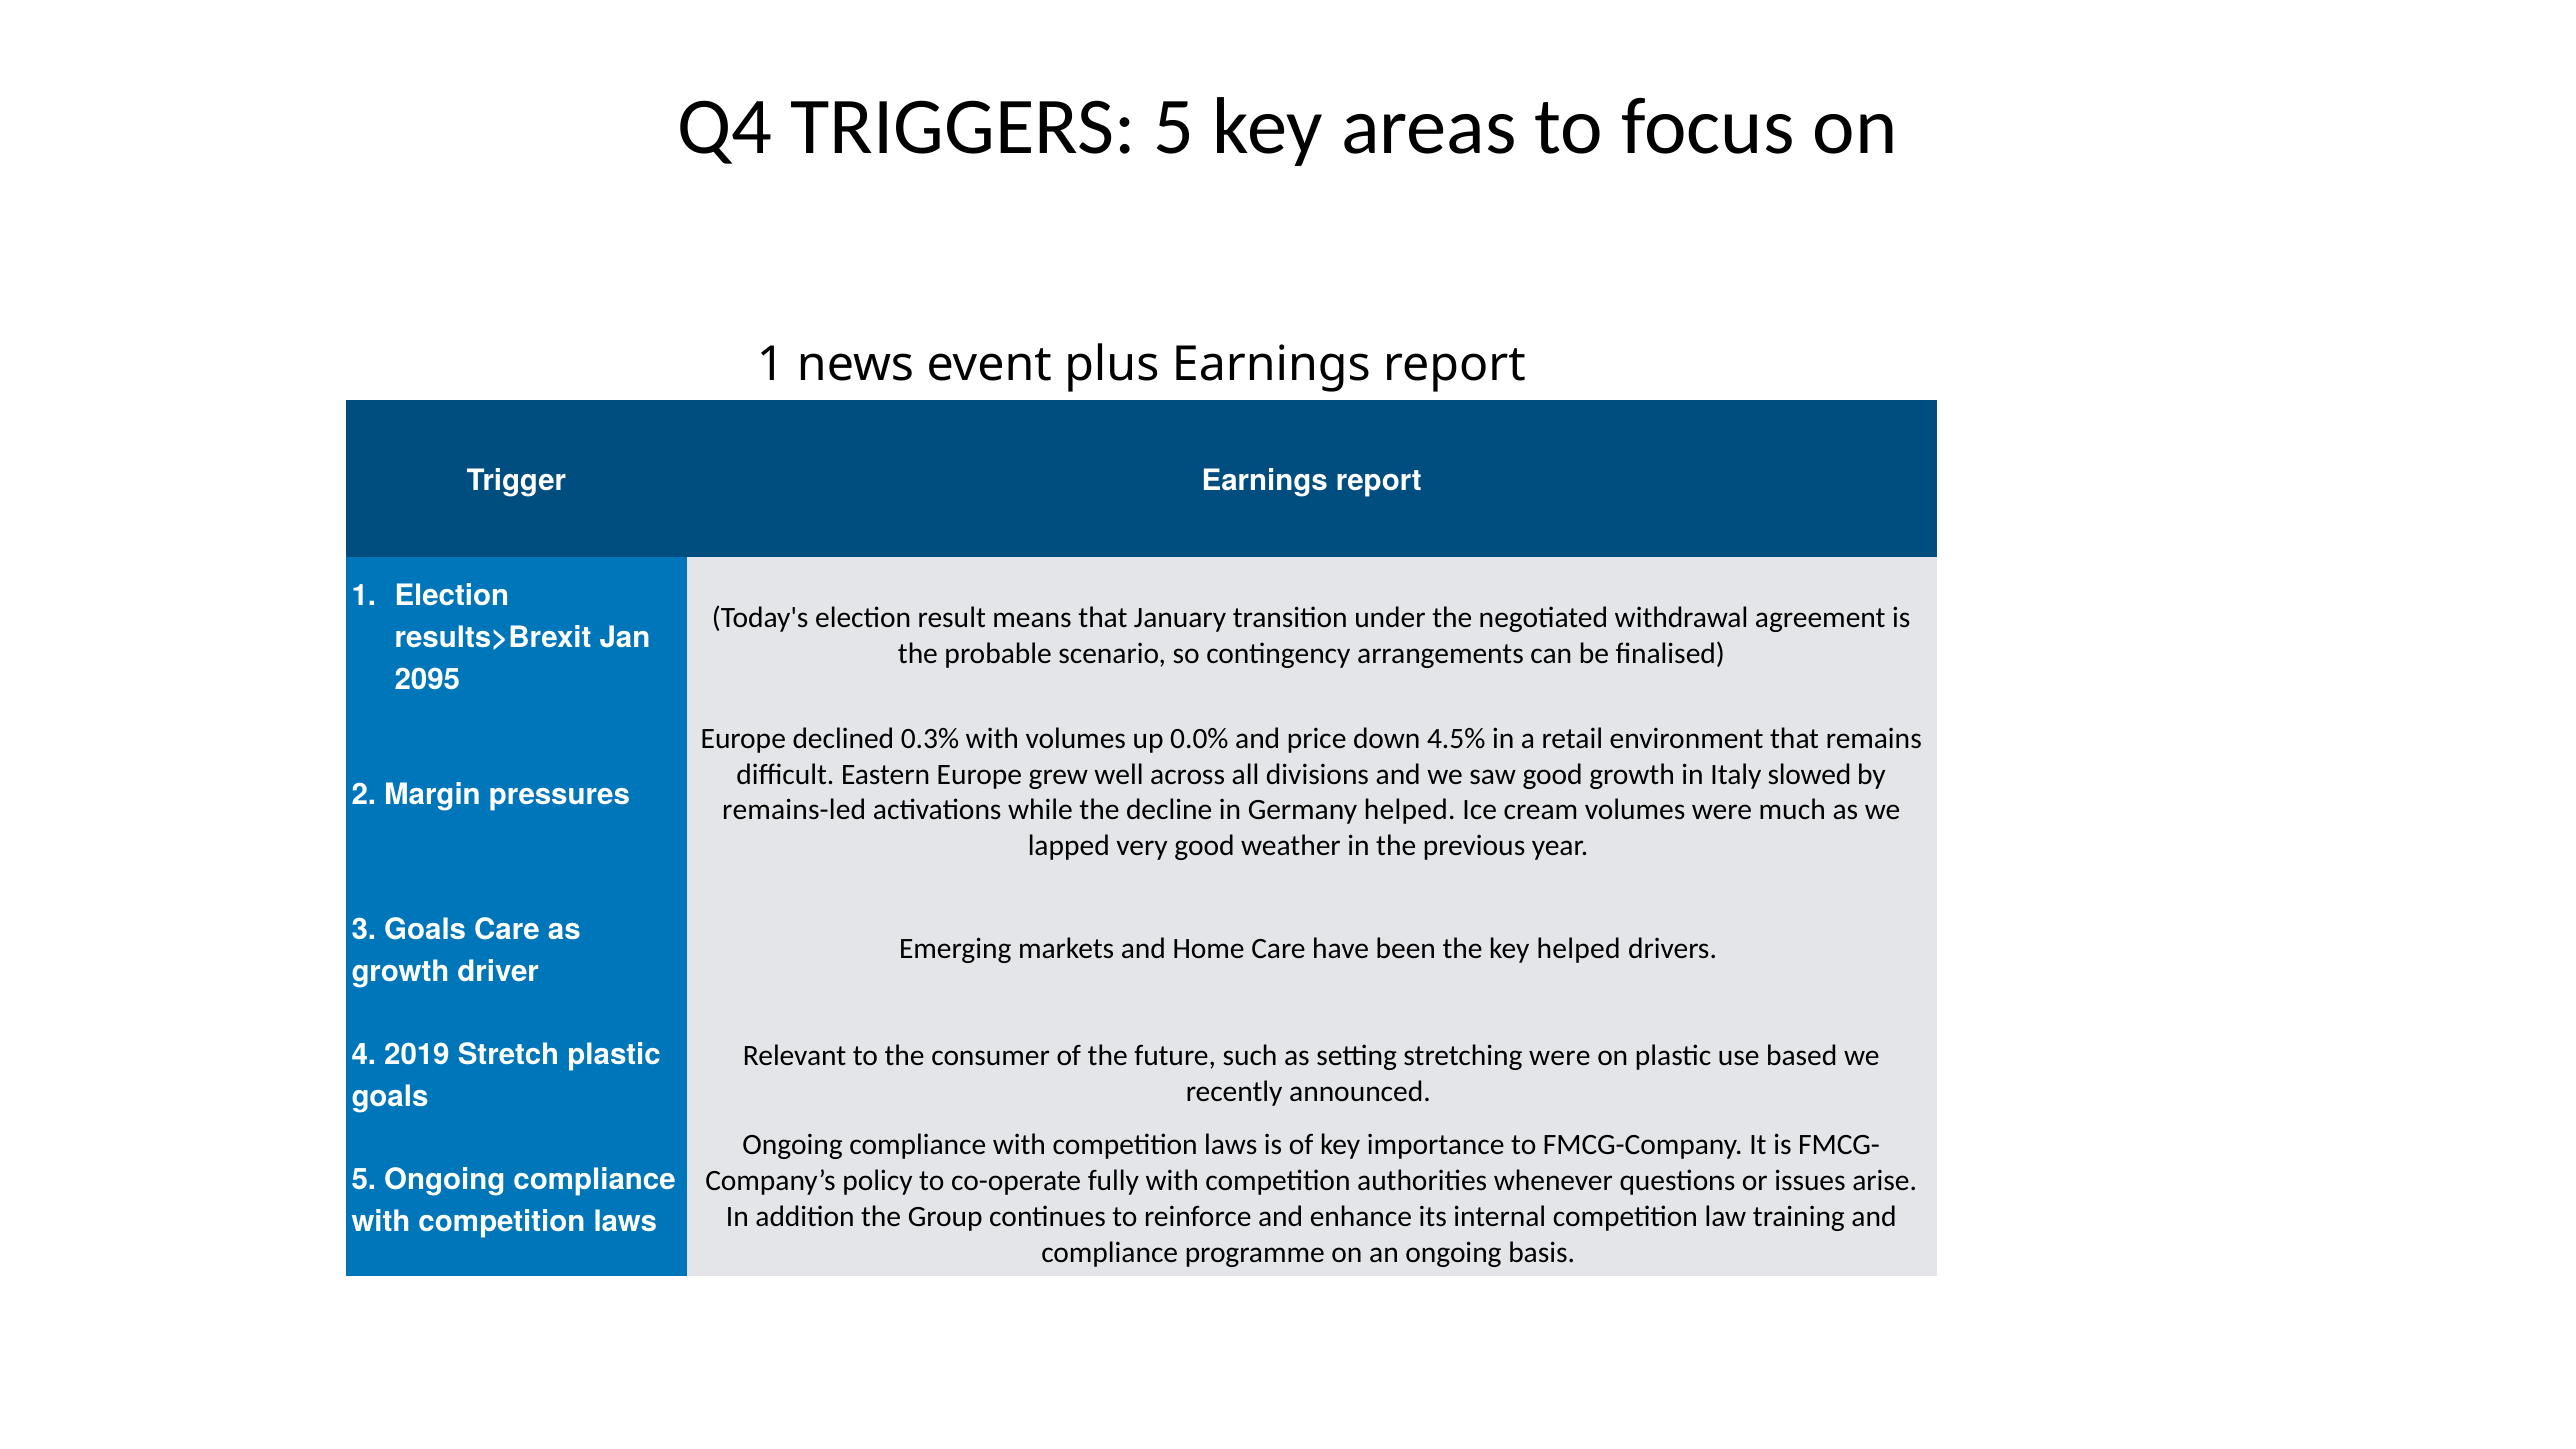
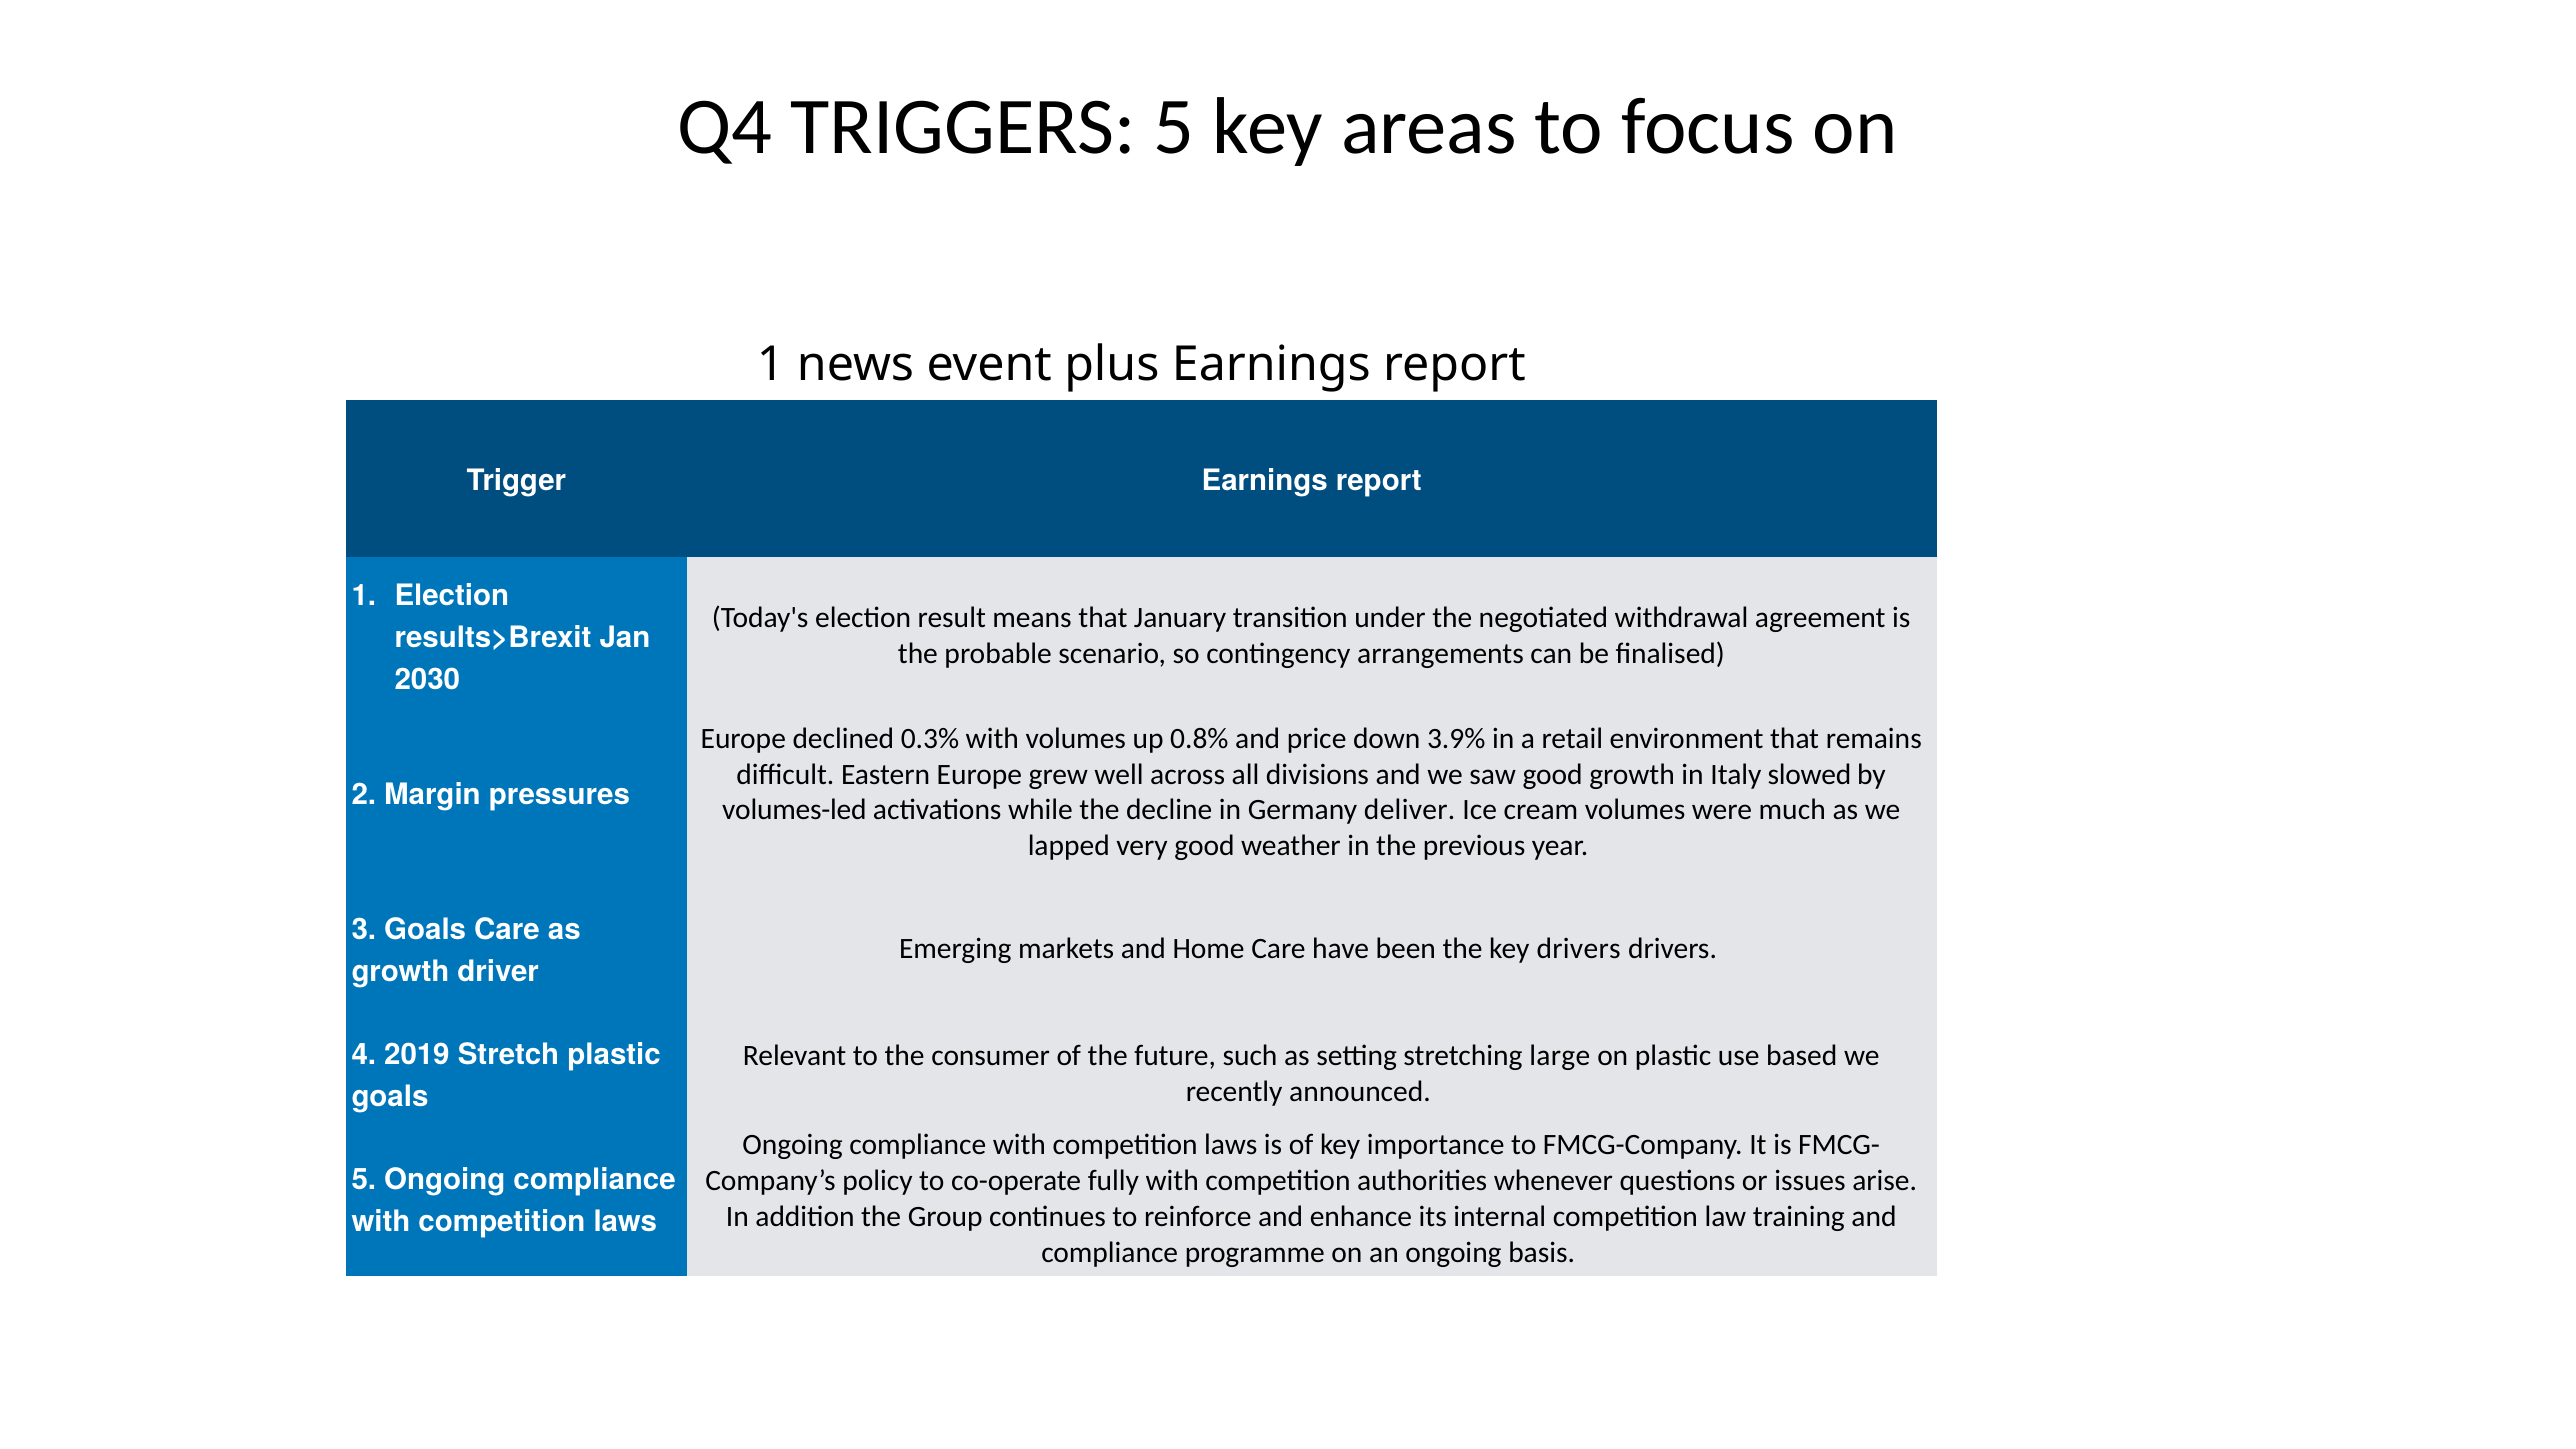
2095: 2095 -> 2030 (427, 680)
0.0%: 0.0% -> 0.8% (1199, 738)
4.5%: 4.5% -> 3.9% (1456, 738)
remains-led: remains-led -> volumes-led (794, 810)
Germany helped: helped -> deliver (1410, 810)
key helped: helped -> drivers (1579, 949)
stretching were: were -> large (1560, 1056)
